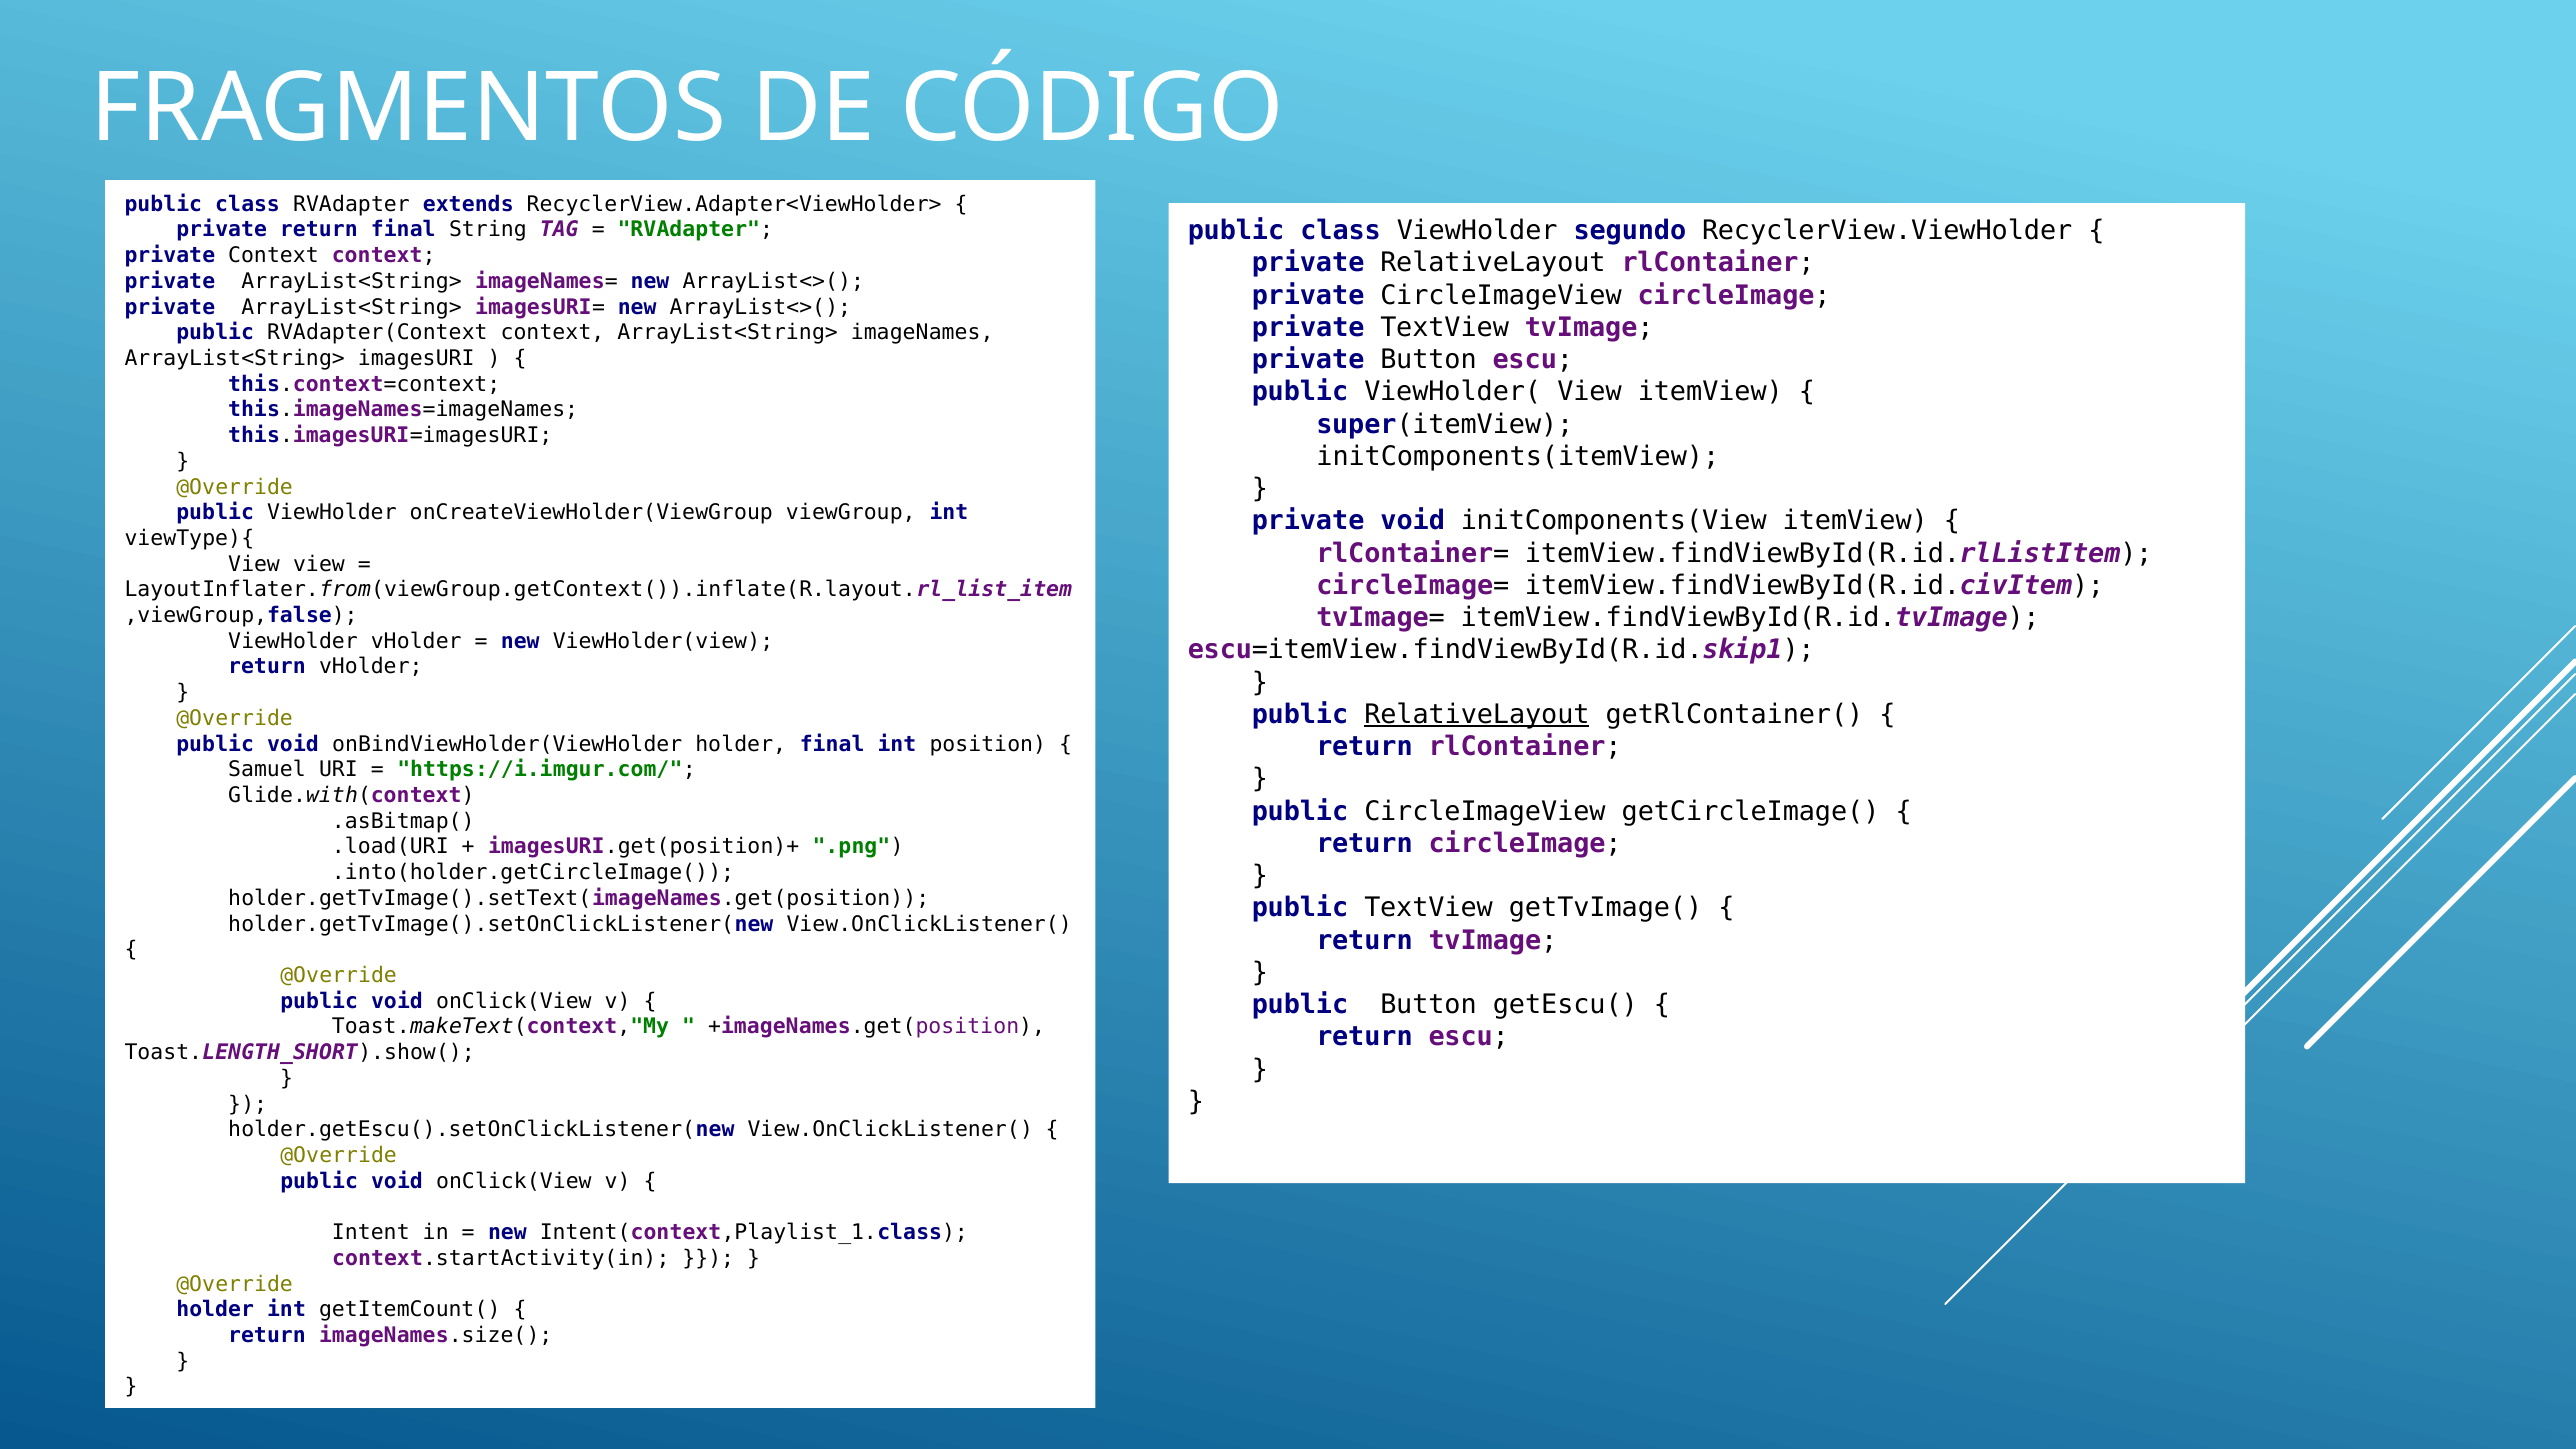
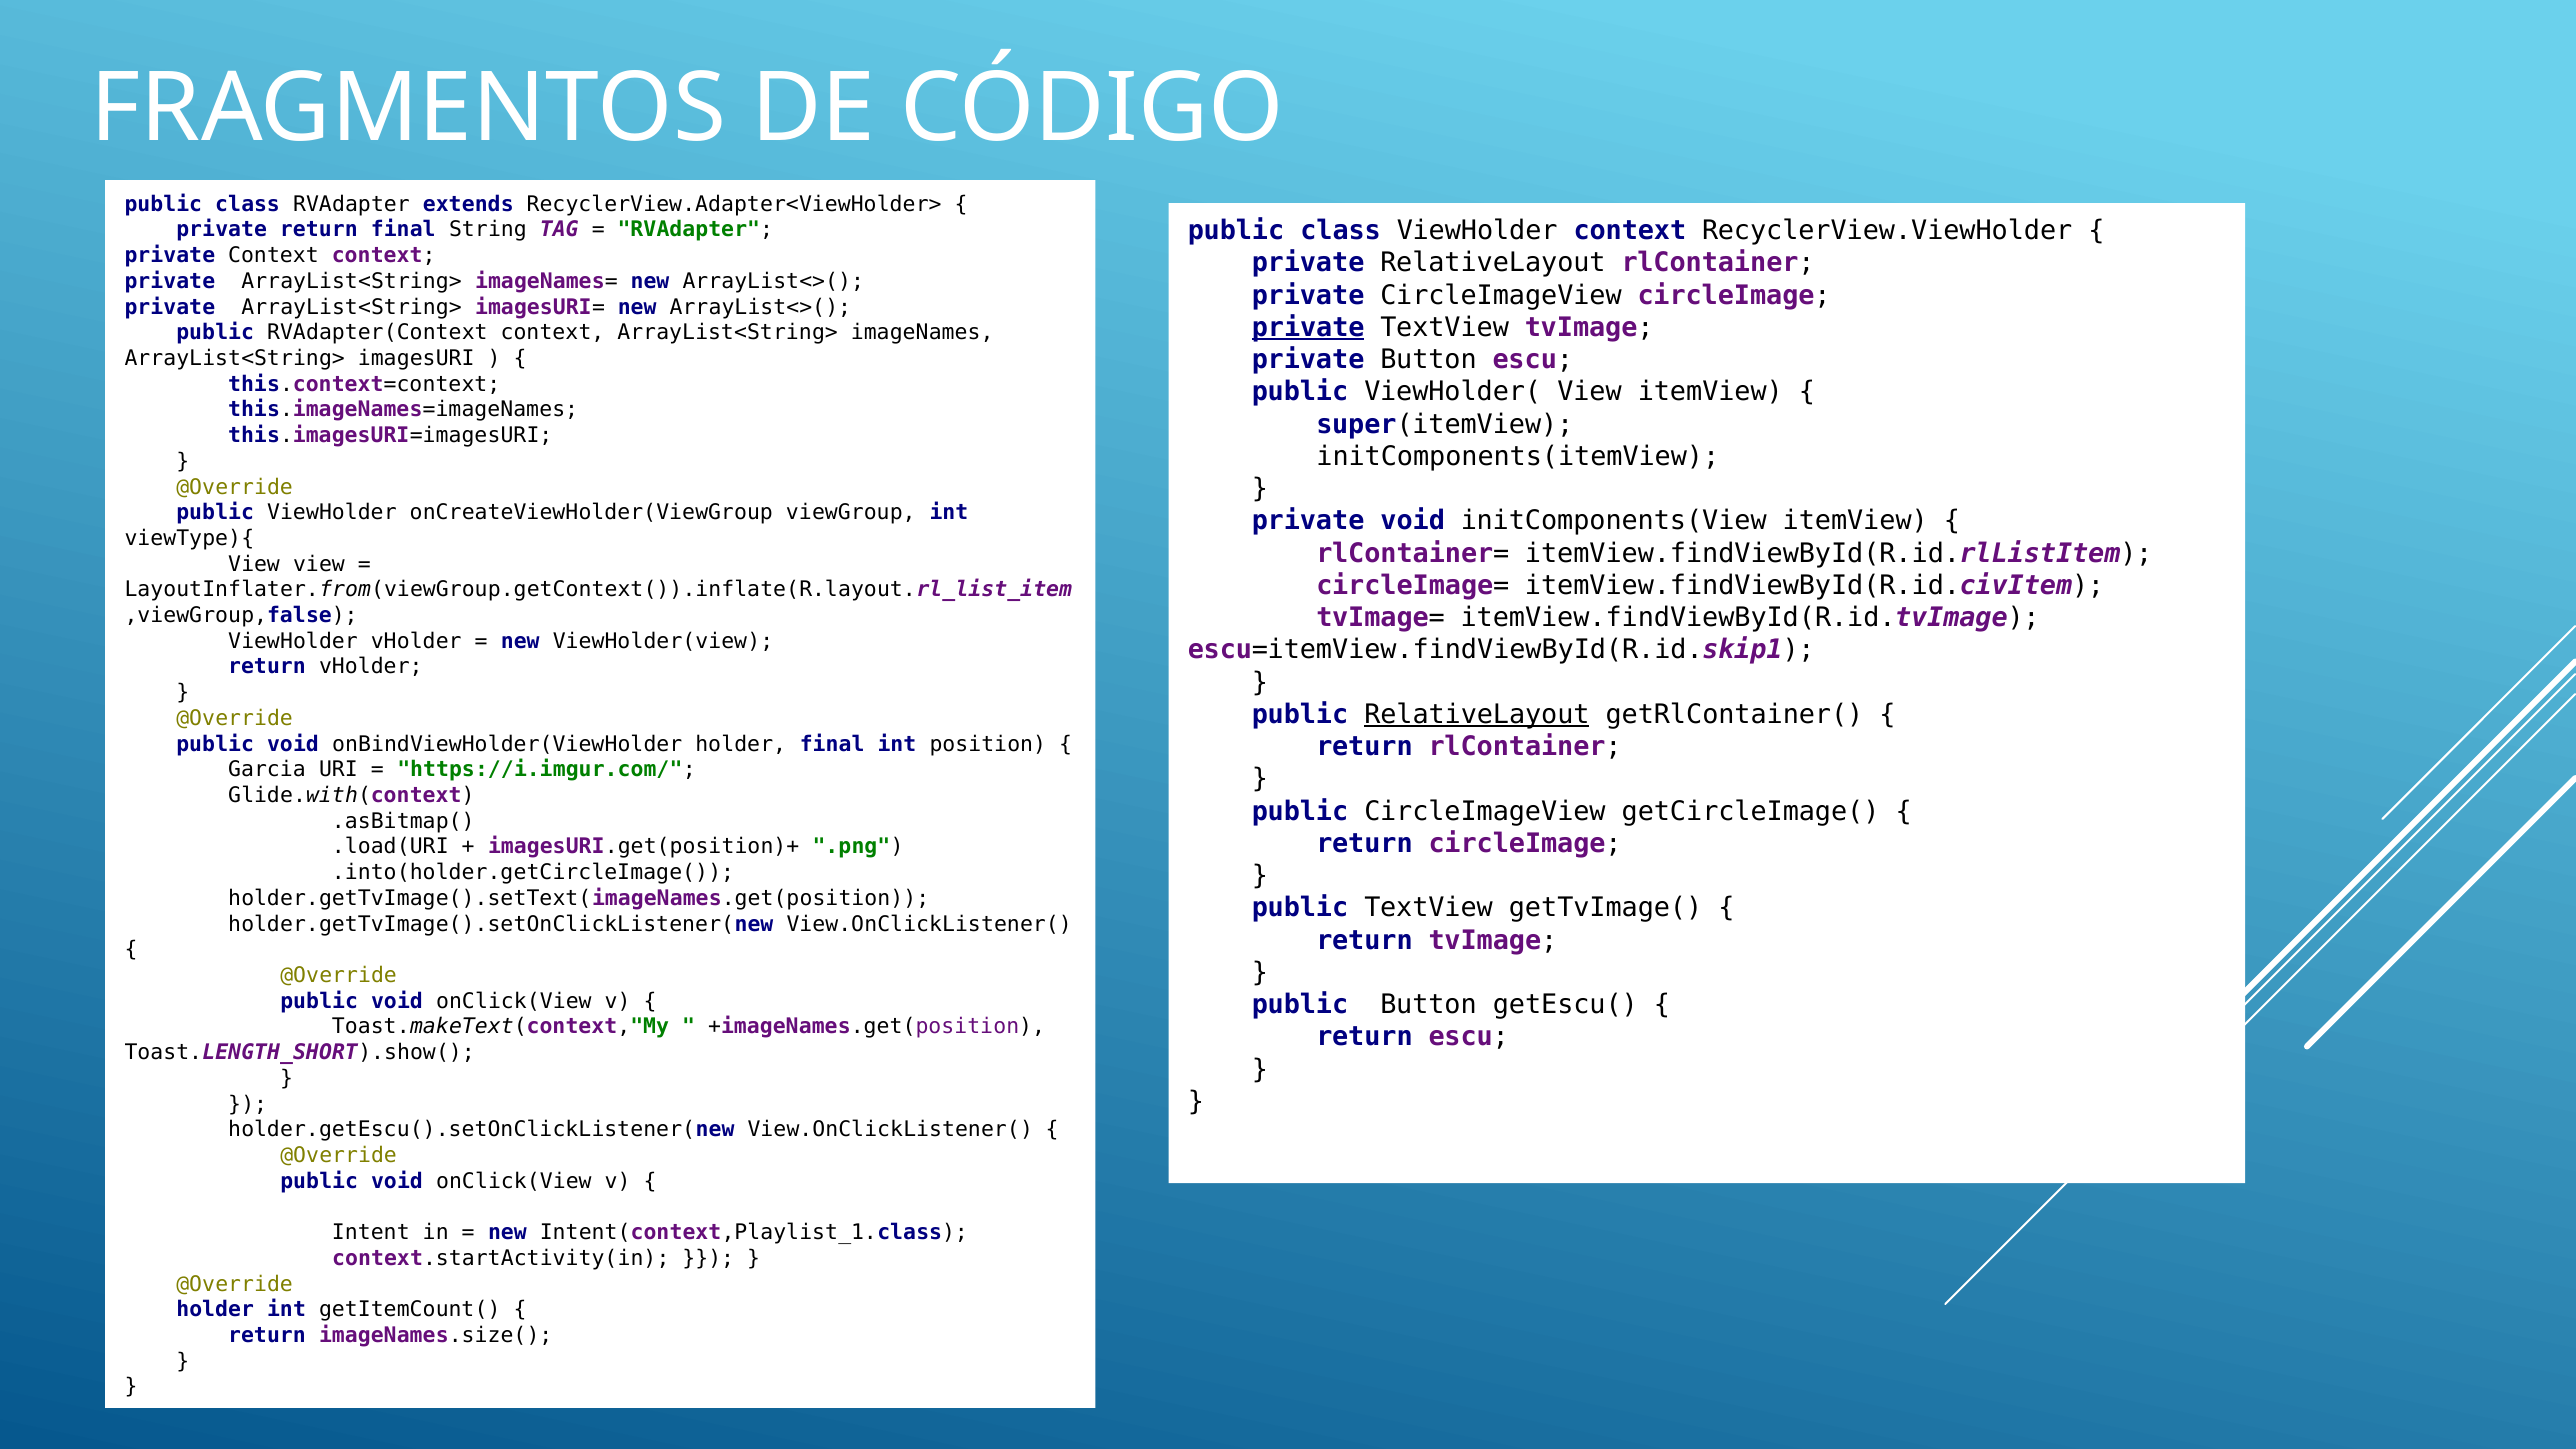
ViewHolder segundo: segundo -> context (1630, 231)
private underline: none -> present (1308, 327)
Samuel: Samuel -> Garcia (267, 770)
